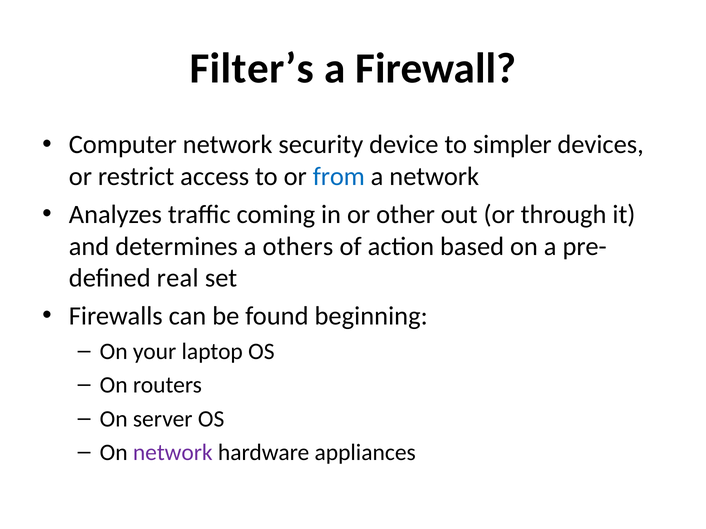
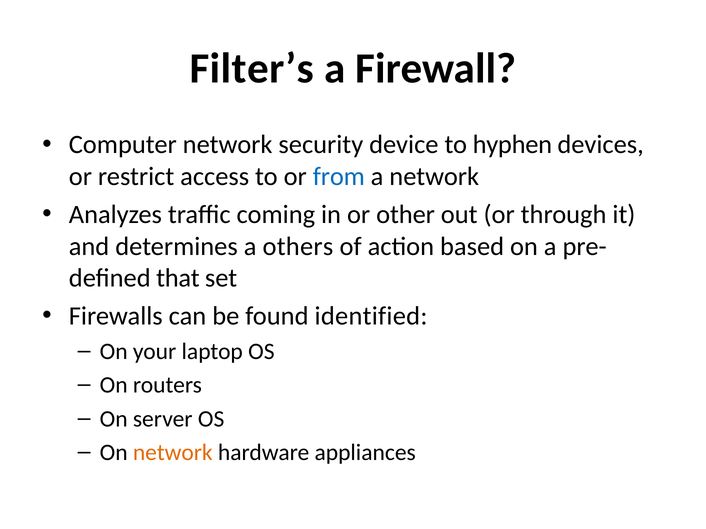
simpler: simpler -> hyphen (512, 145)
real: real -> that (178, 278)
beginning: beginning -> identified (371, 316)
network colour: purple -> orange (173, 453)
